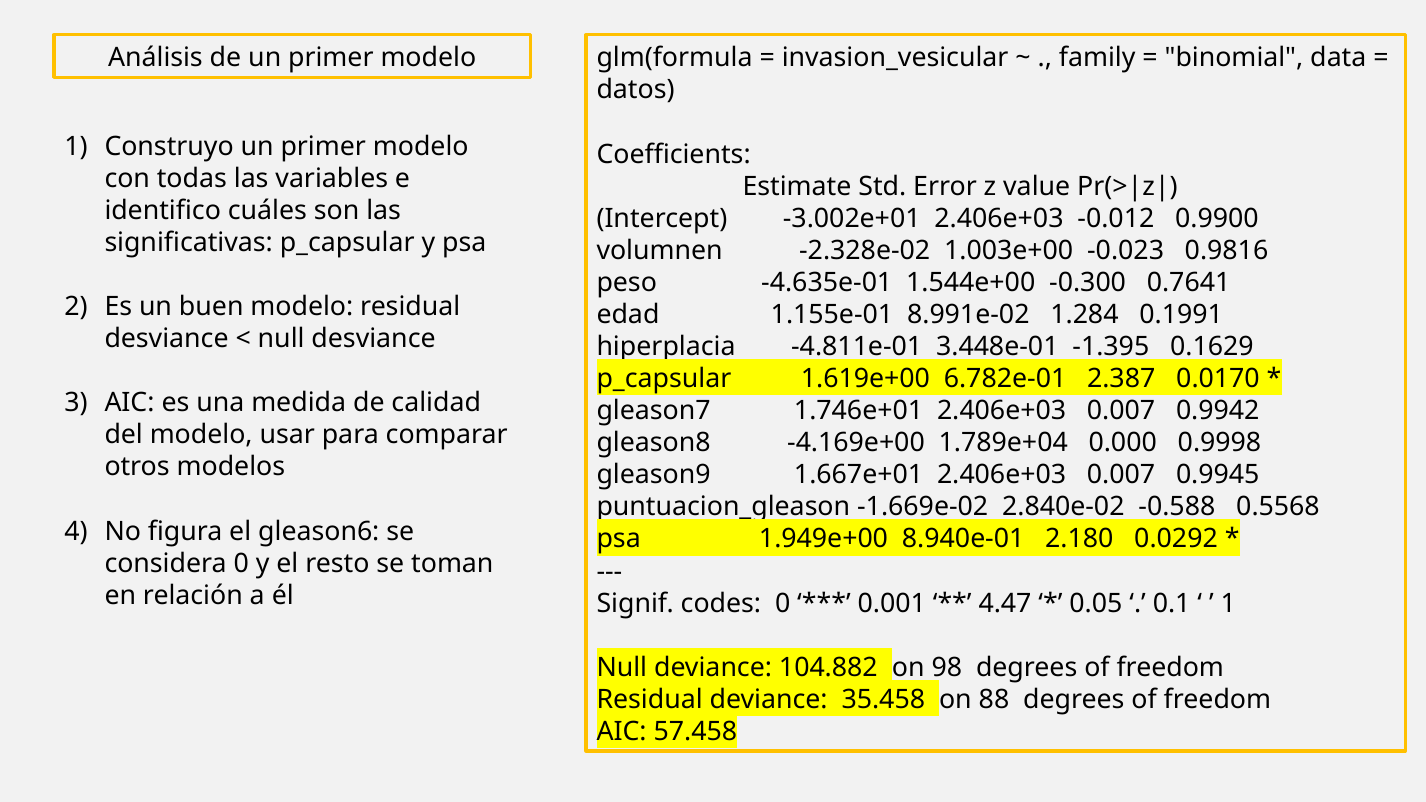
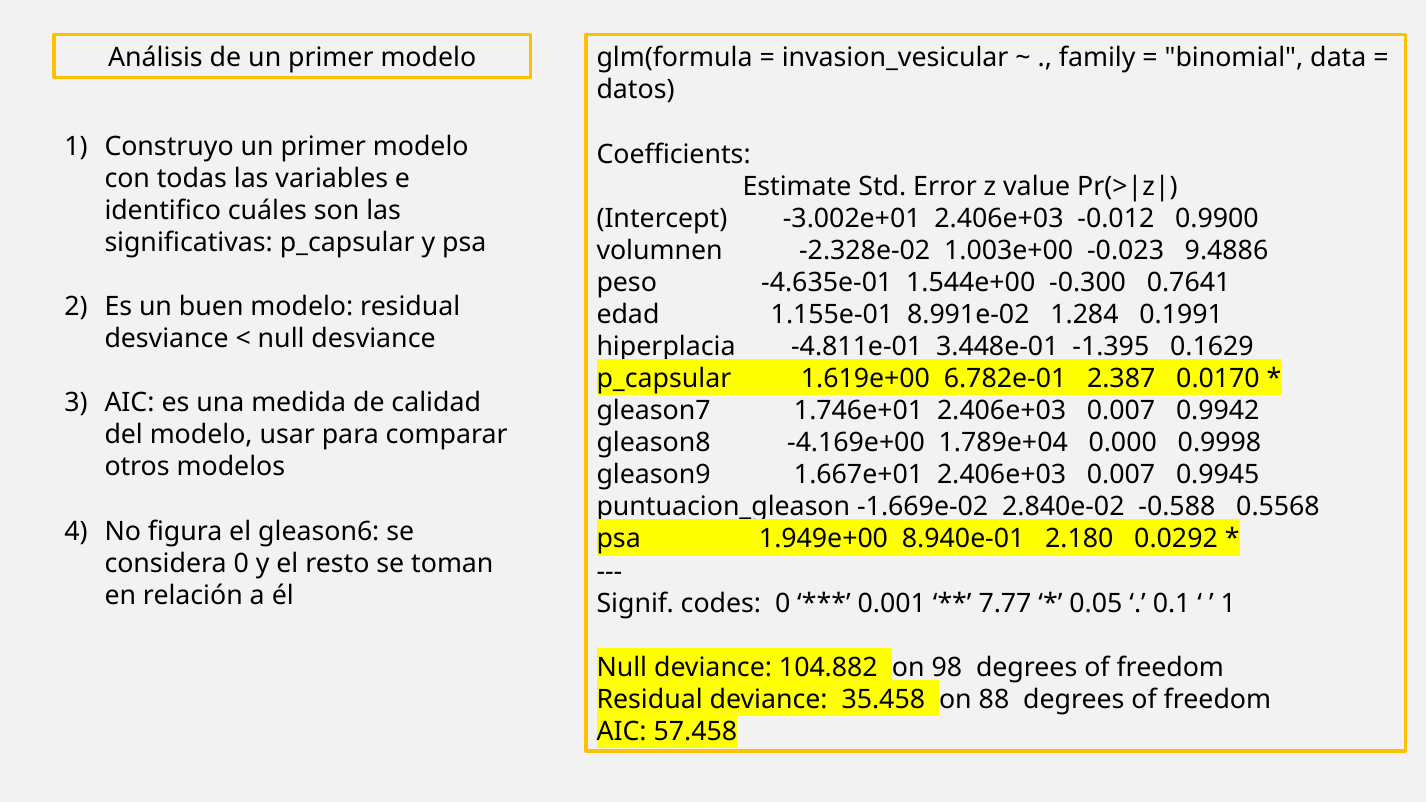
0.9816: 0.9816 -> 9.4886 (1227, 250)
4.47: 4.47 -> 7.77 (1005, 603)
